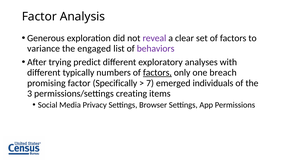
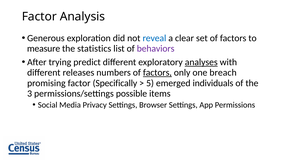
reveal colour: purple -> blue (154, 38)
variance: variance -> measure (44, 49)
engaged: engaged -> statistics (94, 49)
analyses underline: none -> present (201, 62)
typically: typically -> releases (78, 73)
7: 7 -> 5 (150, 83)
creating: creating -> possible (132, 94)
